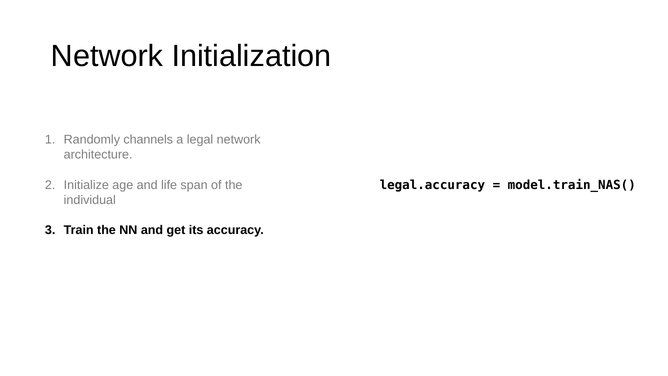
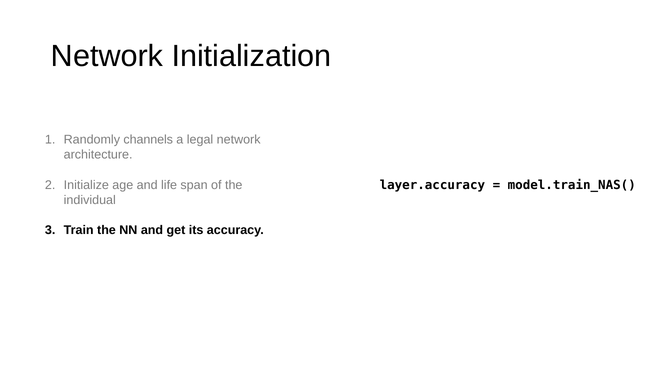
legal.accuracy: legal.accuracy -> layer.accuracy (432, 185)
